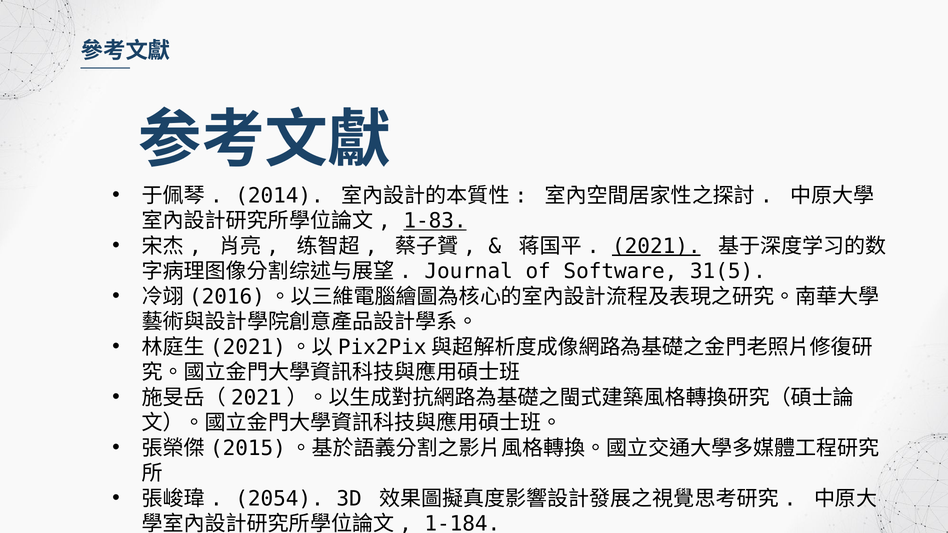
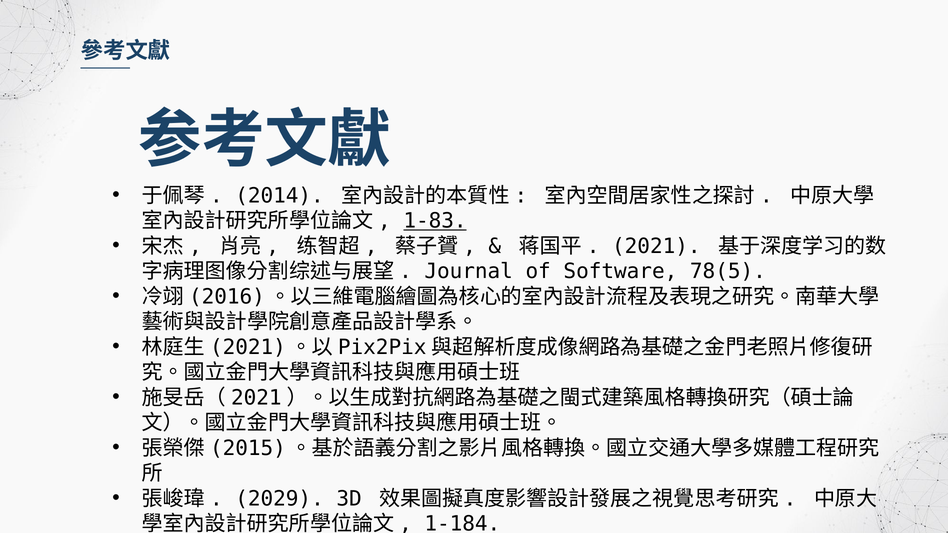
2021 underline: present -> none (656, 246)
31(5: 31(5 -> 78(5 (728, 272)
2054: 2054 -> 2029 (280, 499)
